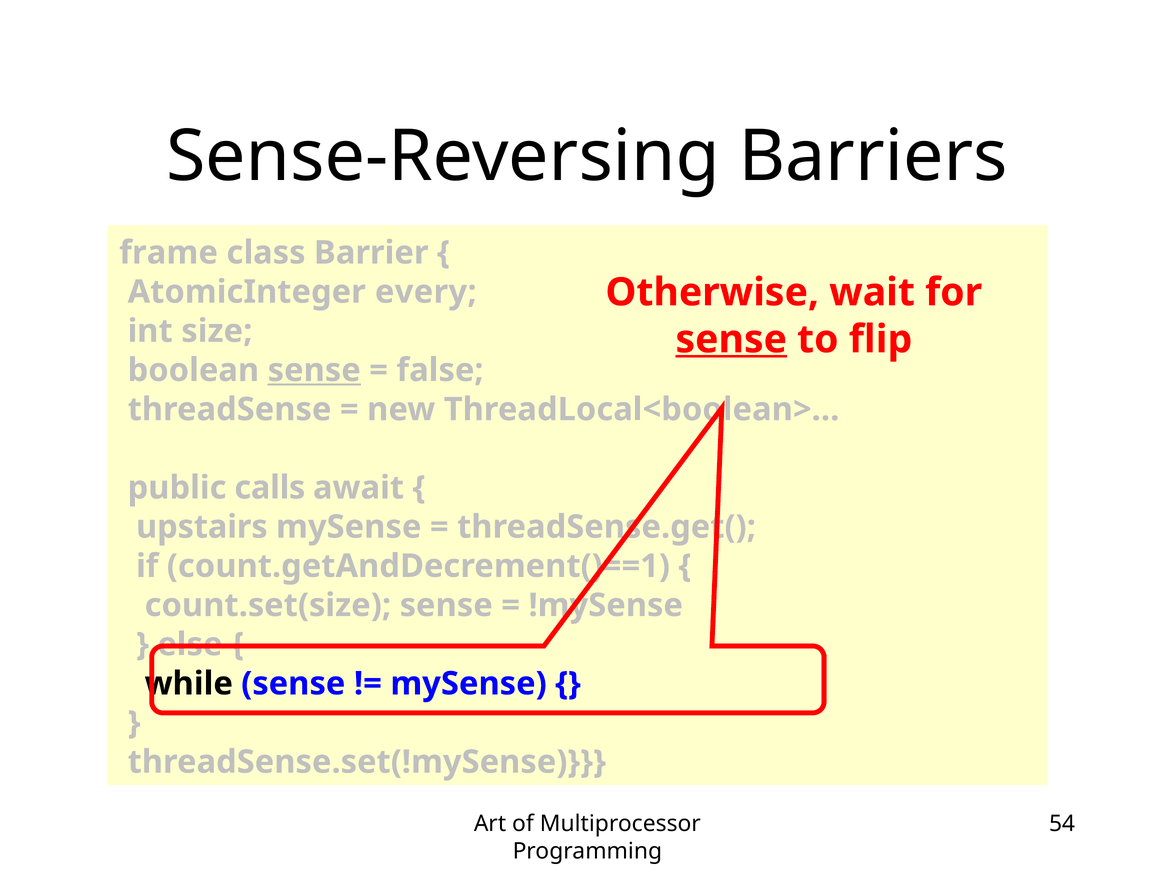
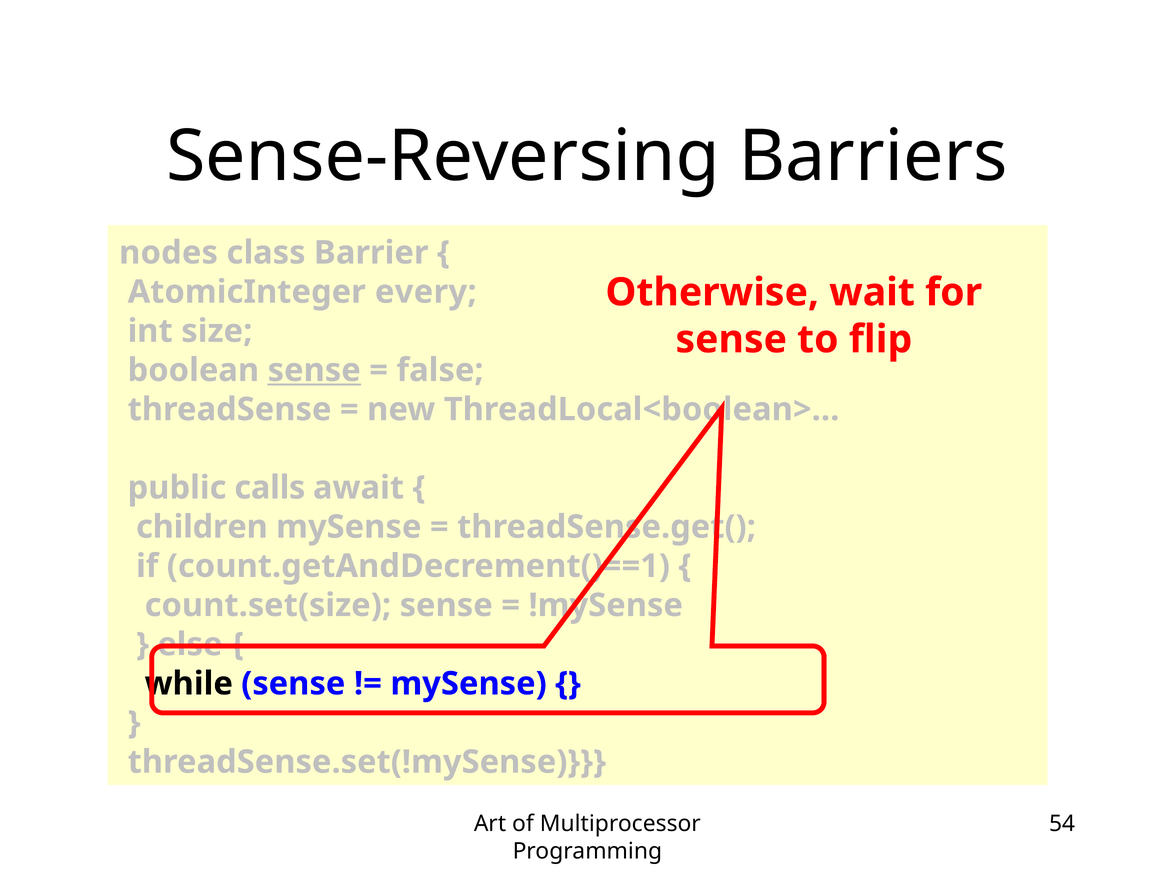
frame: frame -> nodes (169, 253)
sense underline: present -> none (731, 339)
upstairs: upstairs -> children (202, 527)
